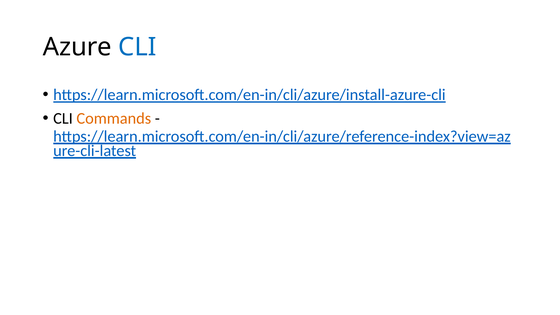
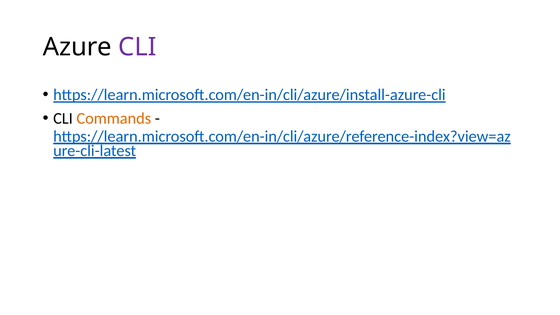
CLI colour: blue -> purple (137, 47)
